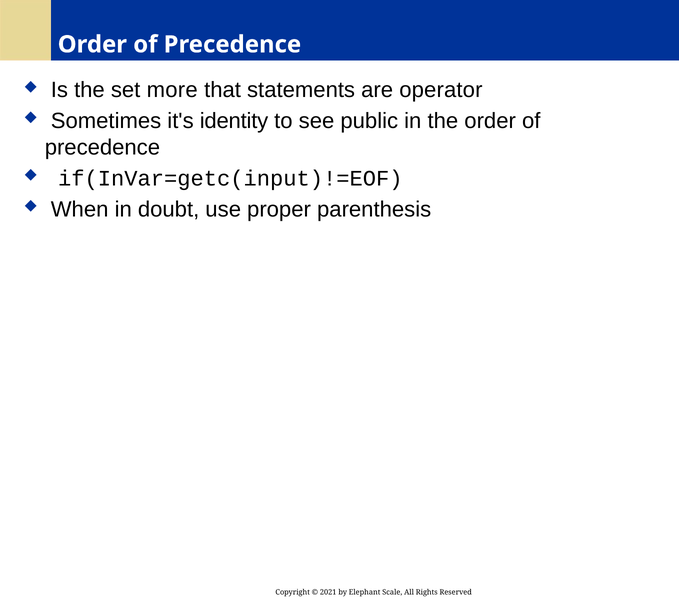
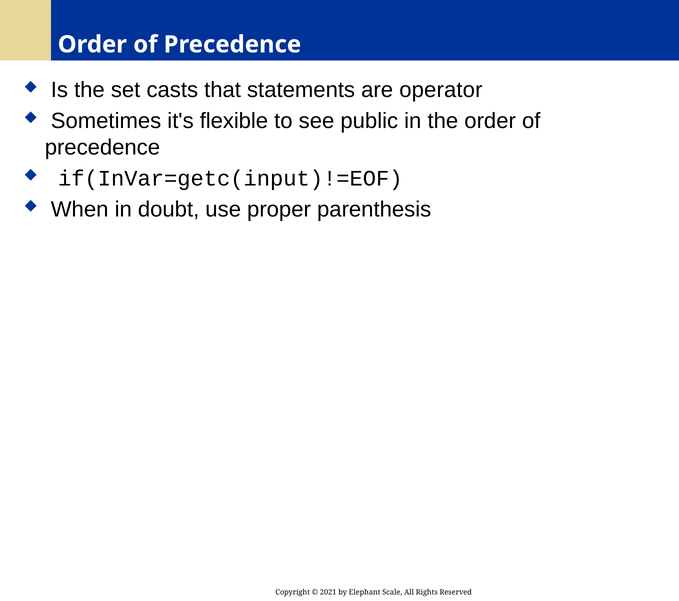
more: more -> casts (172, 90)
identity: identity -> flexible (234, 121)
